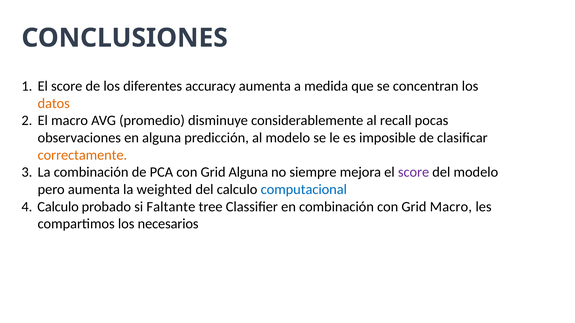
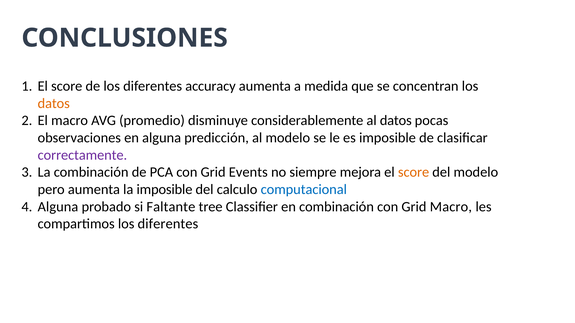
al recall: recall -> datos (396, 121)
correctamente colour: orange -> purple (82, 155)
Grid Alguna: Alguna -> Events (248, 172)
score colour: purple -> orange (414, 172)
la weighted: weighted -> imposible (164, 190)
Calculo: Calculo -> Alguna (58, 207)
compartimos los necesarios: necesarios -> diferentes (168, 224)
